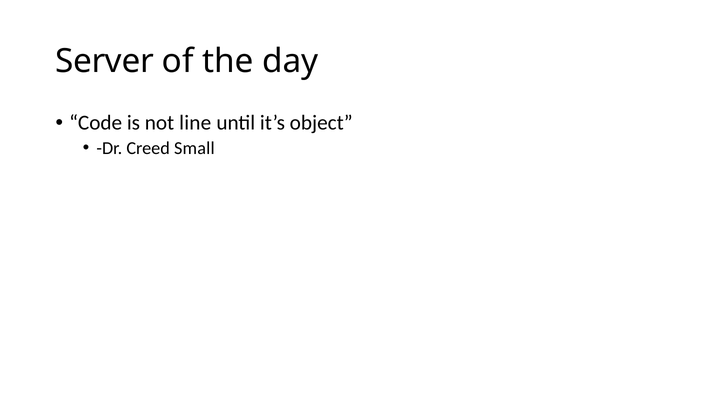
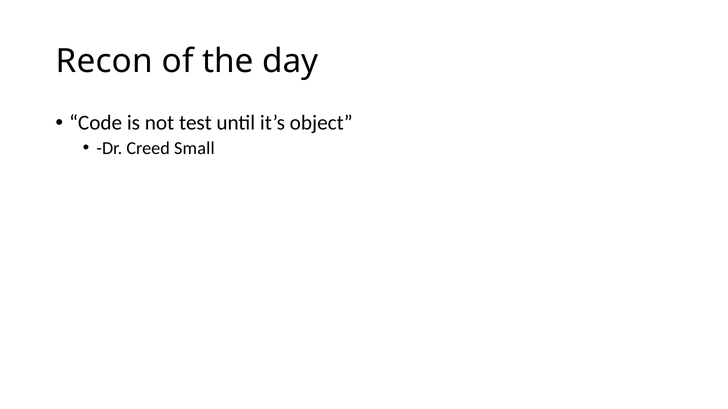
Server: Server -> Recon (104, 61)
line: line -> test (195, 123)
